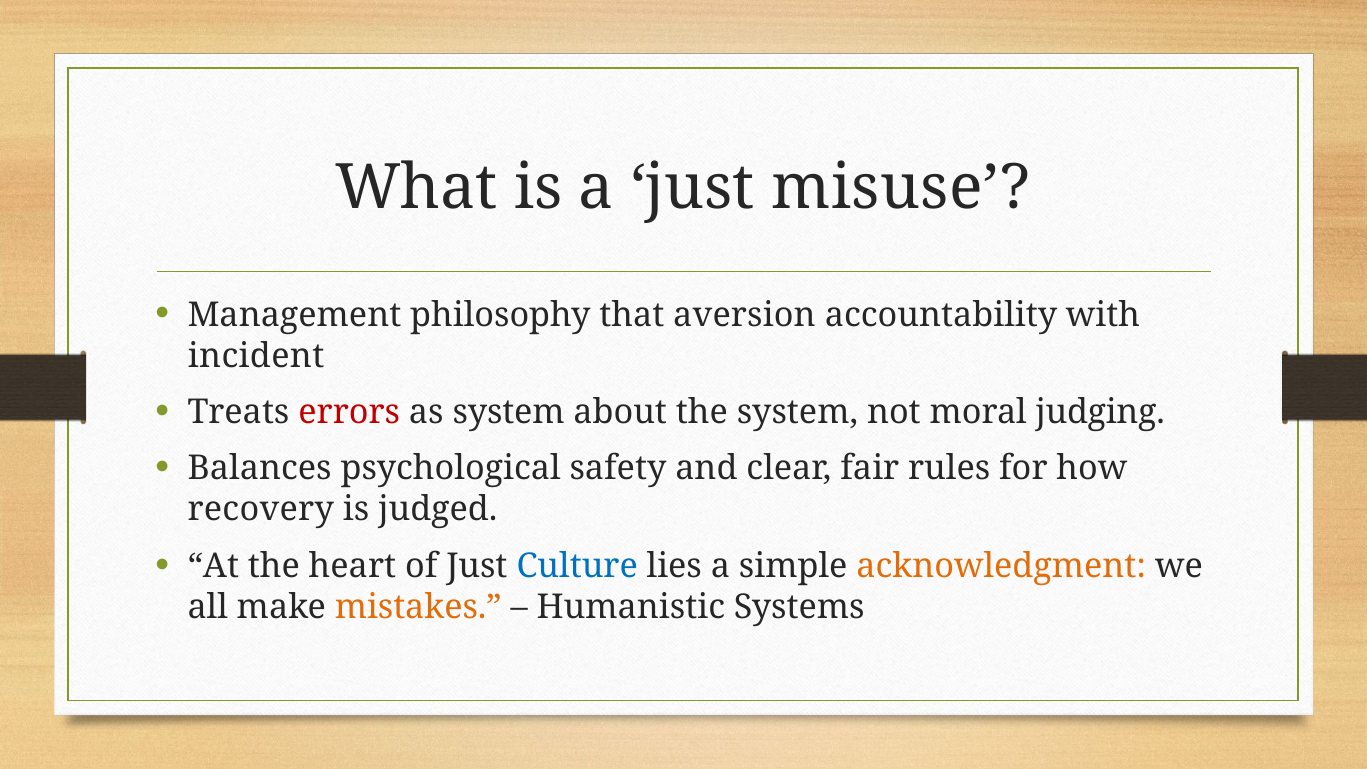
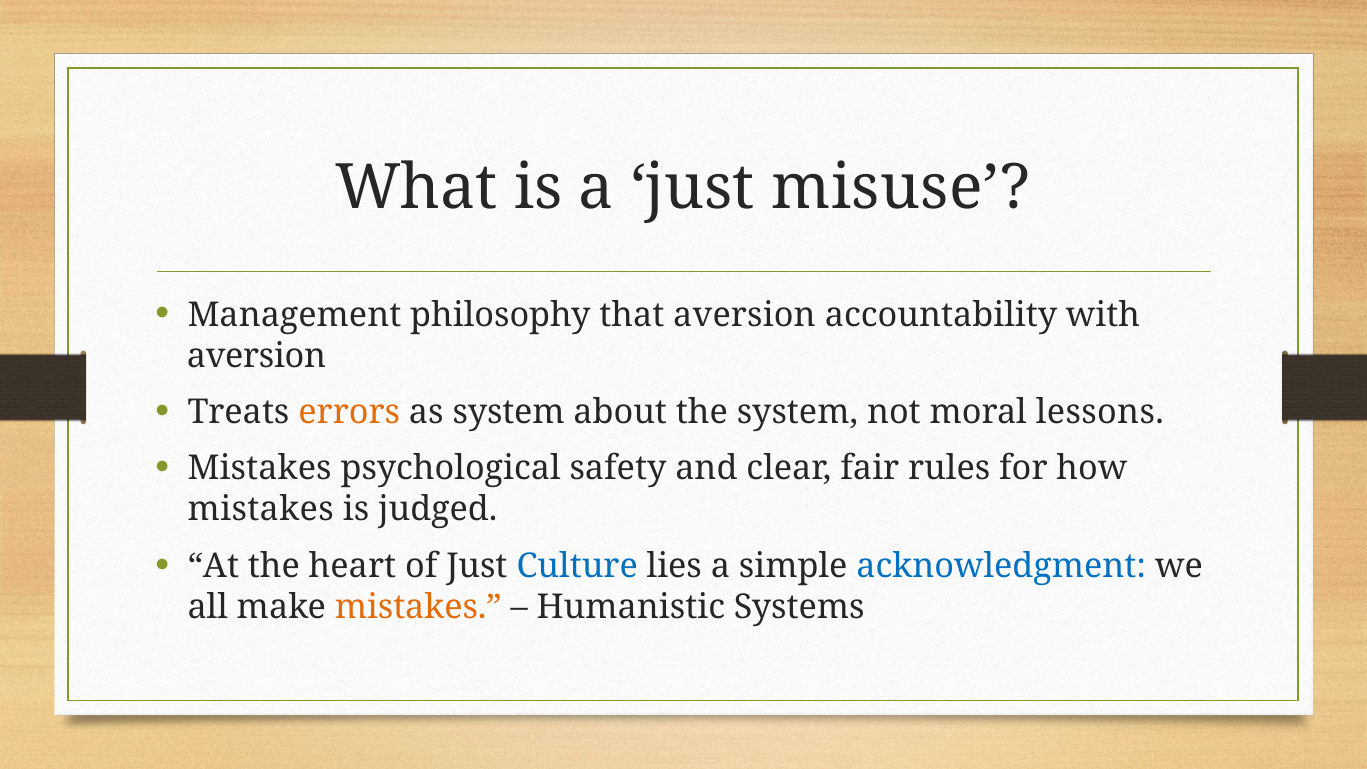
incident: incident -> aversion (256, 356)
errors colour: red -> orange (349, 412)
judging: judging -> lessons (1100, 412)
Balances: Balances -> Mistakes (260, 469)
recovery: recovery -> mistakes (261, 510)
acknowledgment colour: orange -> blue (1001, 566)
